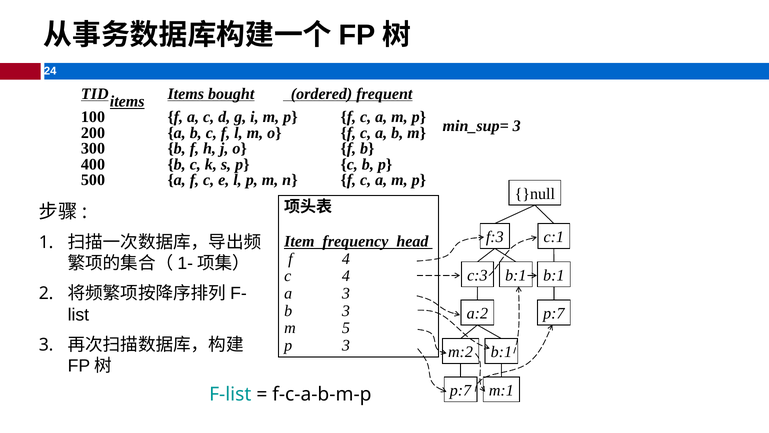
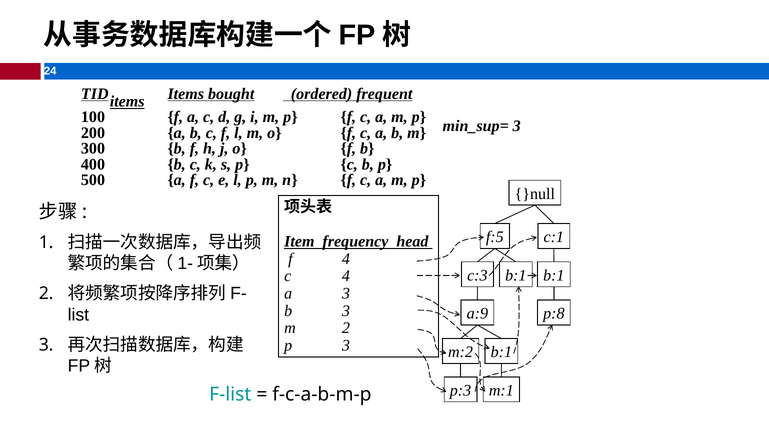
f:3: f:3 -> f:5 (495, 237)
a:2: a:2 -> a:9 (477, 313)
p:7: p:7 -> p:8 (554, 313)
m 5: 5 -> 2 (346, 328)
p:7: p:7 -> p:3 (461, 390)
